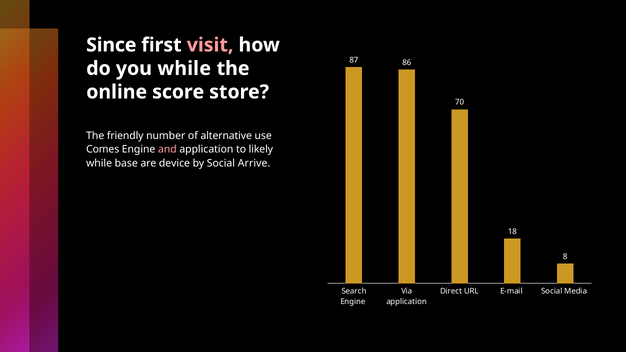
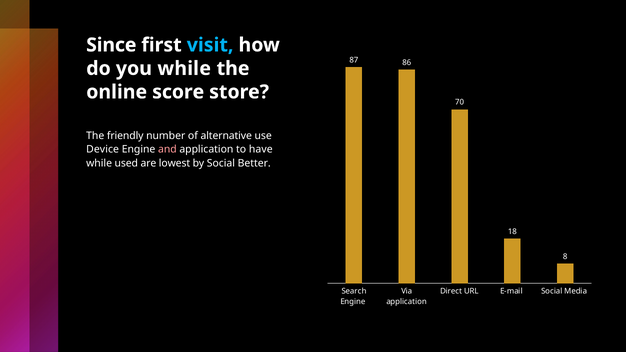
visit colour: pink -> light blue (210, 45)
Comes: Comes -> Device (103, 149)
likely: likely -> have (261, 149)
base: base -> used (126, 163)
device: device -> lowest (175, 163)
Arrive: Arrive -> Better (254, 163)
